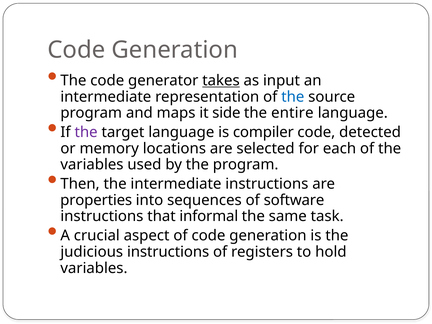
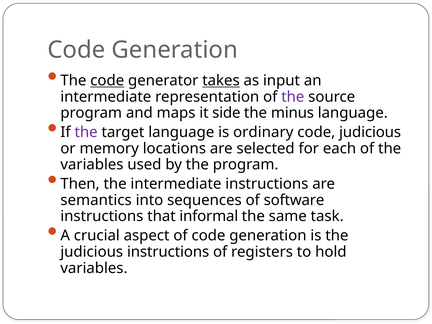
code underline: none -> present (107, 81)
the colour: blue -> purple (293, 97)
entire: entire -> minus (292, 113)
compiler: compiler -> ordinary (263, 132)
code detected: detected -> judicious (370, 132)
properties: properties -> semantics (96, 200)
